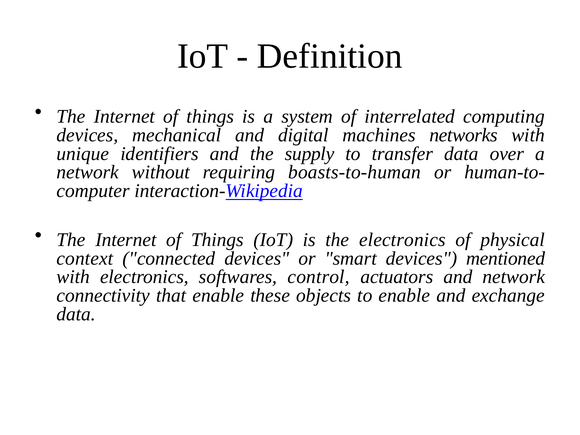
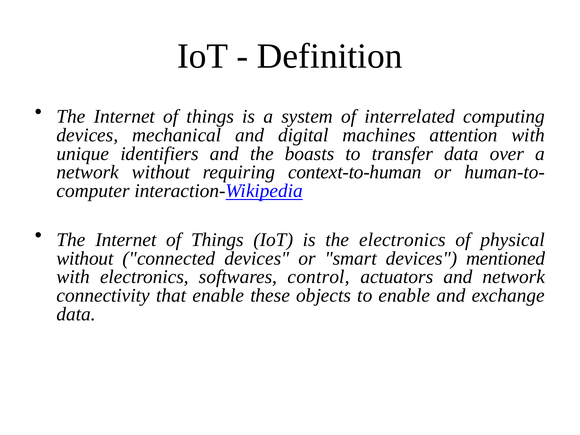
networks: networks -> attention (464, 135)
supply: supply -> boasts (310, 154)
boasts-to-human: boasts-to-human -> context-to-human (355, 172)
context: context -> without (85, 258)
